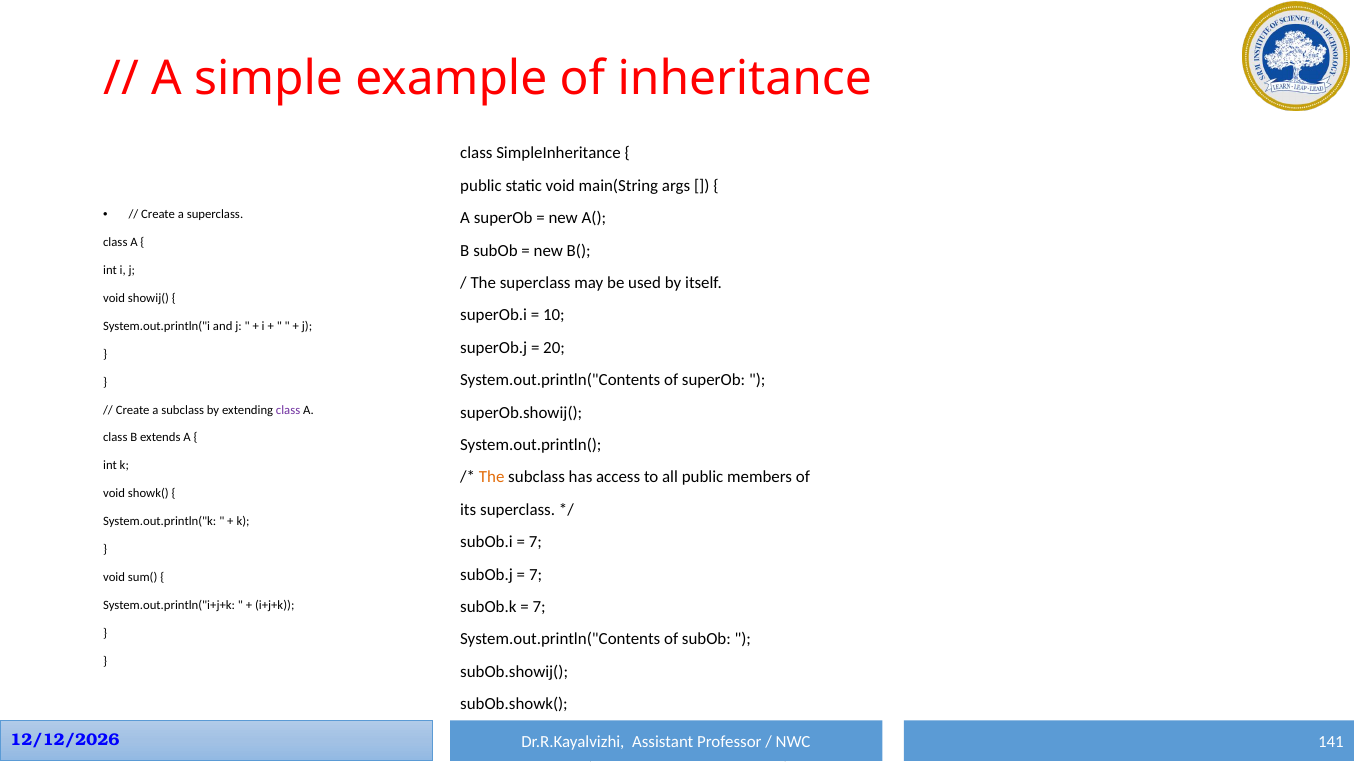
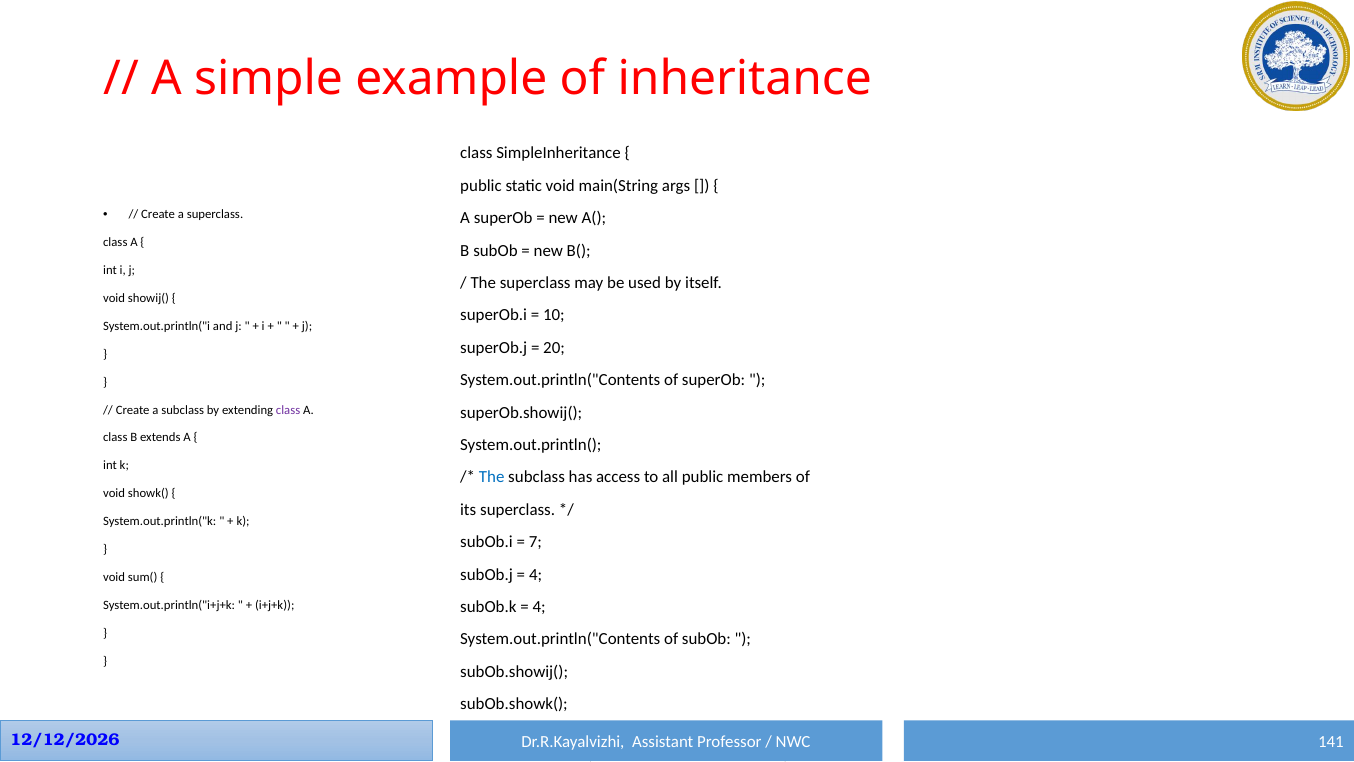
The colour: orange -> blue (492, 477)
7: 7 -> 4 (536, 574)
7: 7 -> 4 (539, 607)
